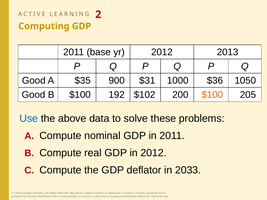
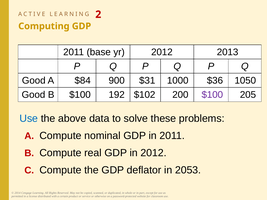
$35: $35 -> $84 (83, 81)
$100 colour: orange -> purple (212, 95)
2033: 2033 -> 2053 (188, 170)
